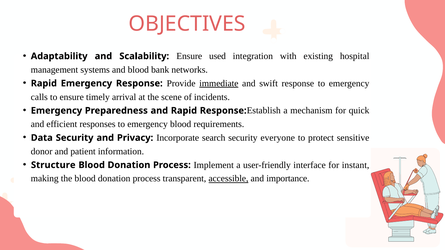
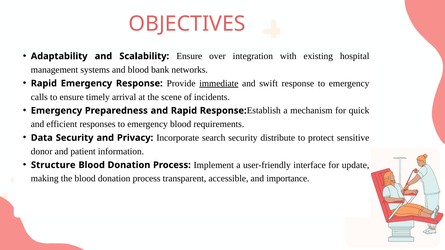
used: used -> over (217, 56)
everyone: everyone -> distribute (278, 138)
instant: instant -> update (356, 165)
accessible underline: present -> none (228, 179)
